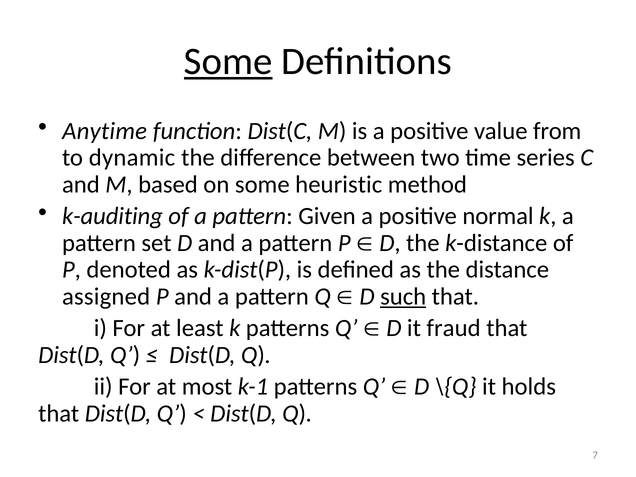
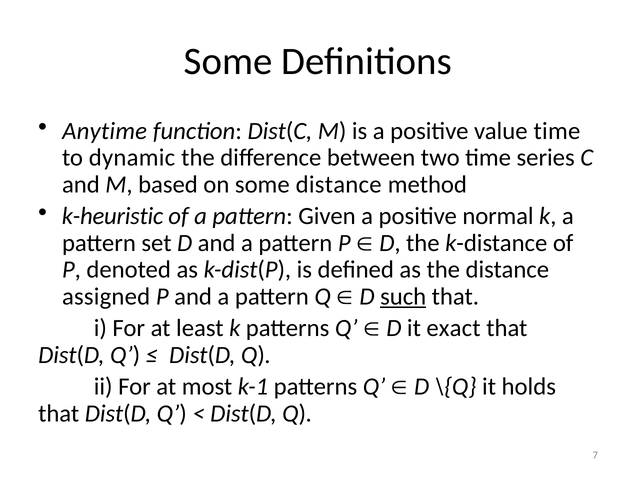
Some underline: present -> none (228, 62)
value from: from -> time (557, 131)
some heuristic: heuristic -> distance (339, 184)
k-auditing: k-auditing -> k-heuristic (113, 216)
fraud: fraud -> exact (454, 328)
